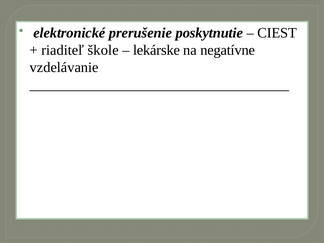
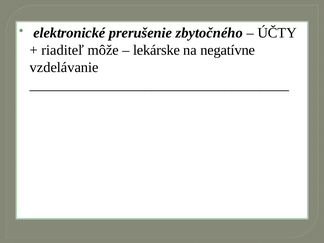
poskytnutie: poskytnutie -> zbytočného (209, 33)
CIEST: CIEST -> ÚČTY (277, 33)
škole: škole -> môže (103, 50)
